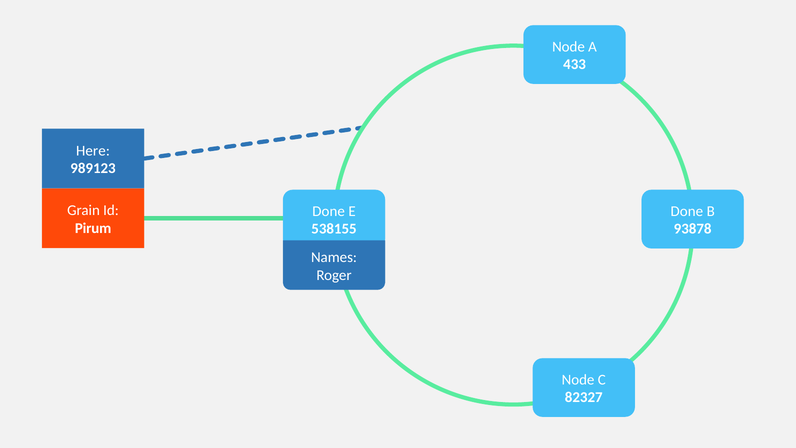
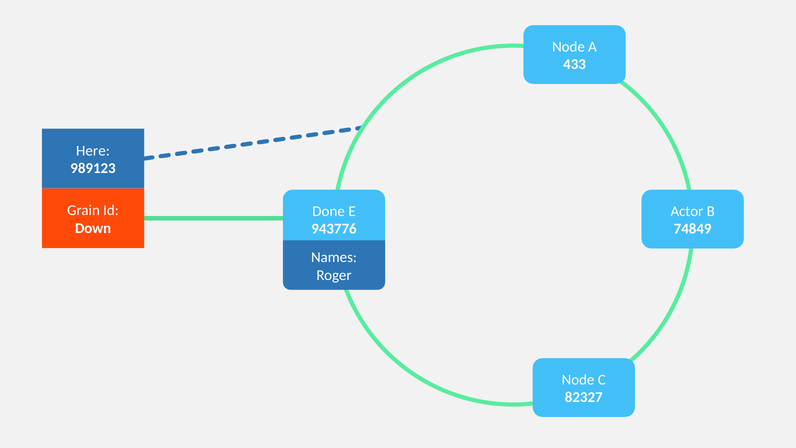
Done: Done -> Actor (687, 211)
Pirum: Pirum -> Down (93, 228)
538155: 538155 -> 943776 (334, 229)
93878: 93878 -> 74849 (693, 229)
